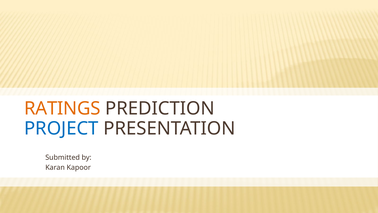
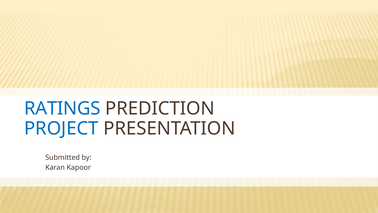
RATINGS colour: orange -> blue (62, 108)
